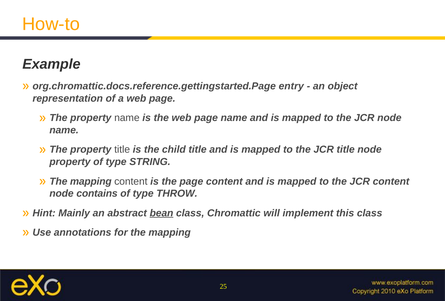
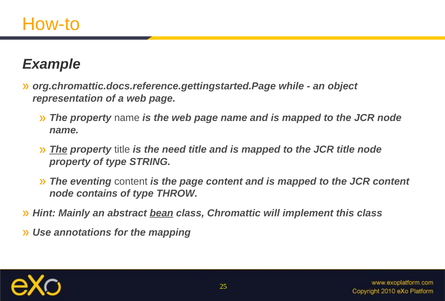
entry: entry -> while (291, 86)
The underline: none -> present (58, 150)
child: child -> need (174, 150)
mapping: mapping -> eventing (91, 182)
